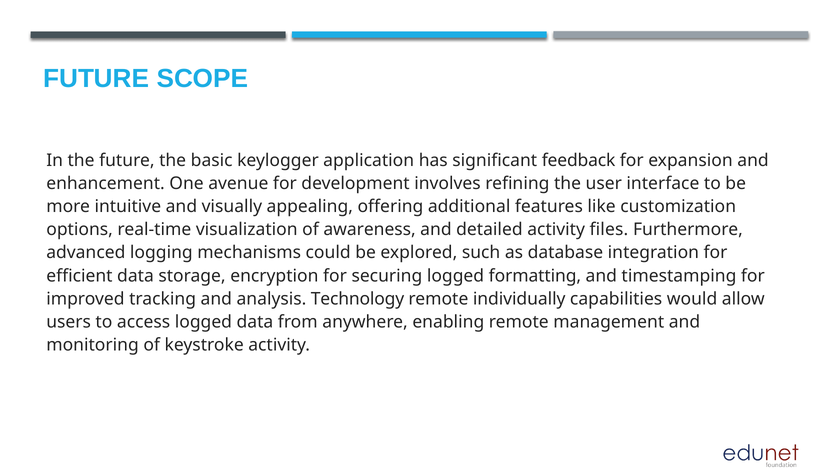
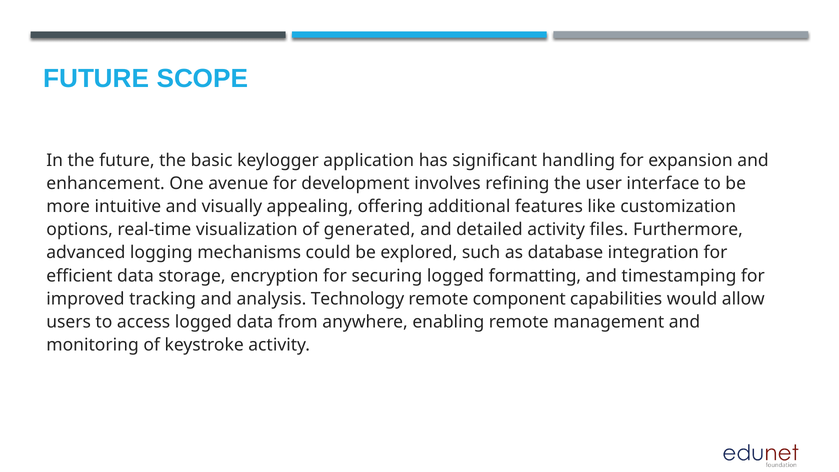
feedback: feedback -> handling (578, 160)
awareness: awareness -> generated (369, 230)
individually: individually -> component (519, 299)
